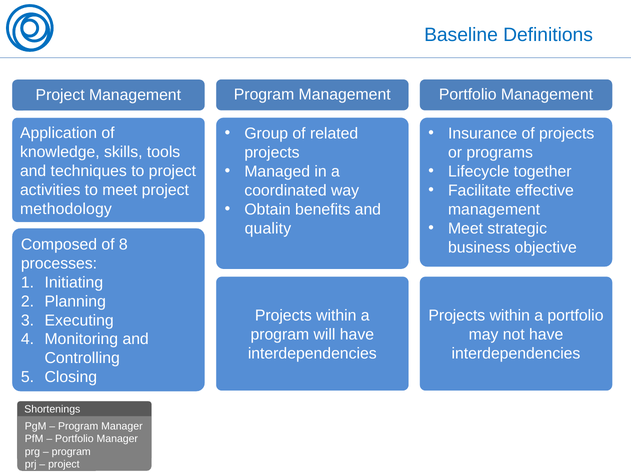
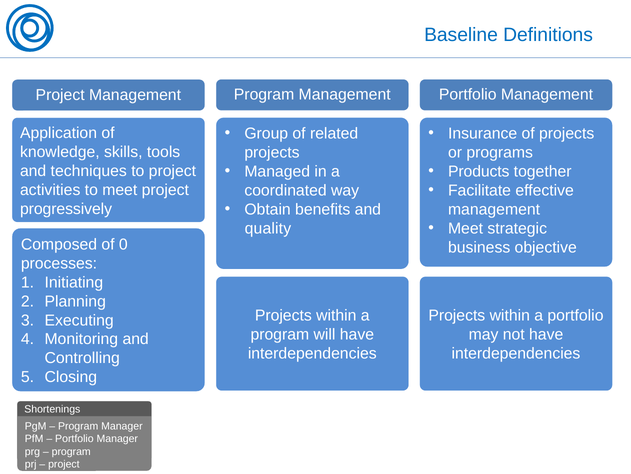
Lifecycle: Lifecycle -> Products (479, 171)
methodology: methodology -> progressively (66, 209)
8: 8 -> 0 (123, 244)
